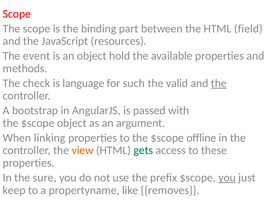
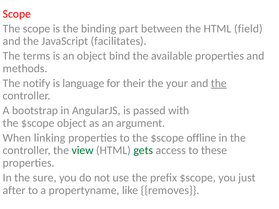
resources: resources -> facilitates (119, 41)
event: event -> terms (37, 56)
hold: hold -> bind (120, 56)
check: check -> notify (37, 83)
such: such -> their (134, 83)
valid: valid -> your (177, 83)
view colour: orange -> green (83, 151)
you underline: present -> none (227, 178)
keep: keep -> after (14, 190)
